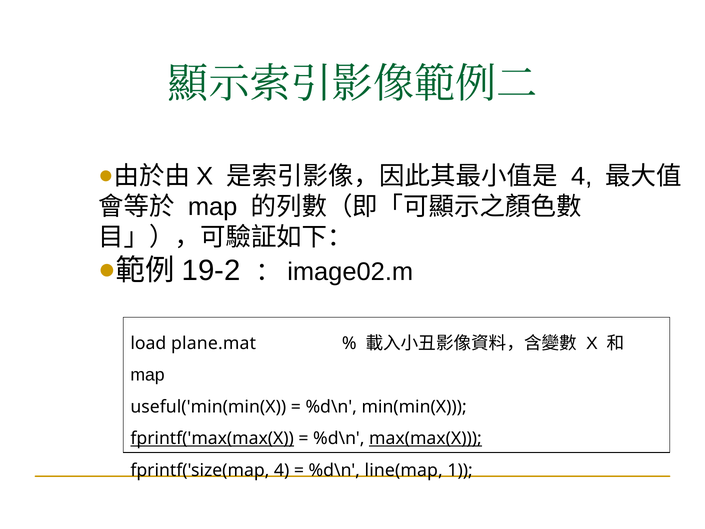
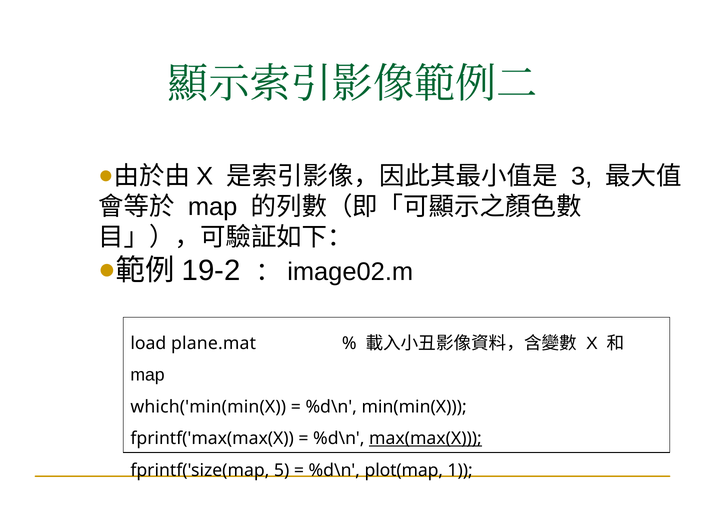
4: 4 -> 3 (582, 176)
useful('min(min(X: useful('min(min(X -> which('min(min(X (208, 407)
fprintf('max(max(X underline: present -> none (212, 438)
fprintf('size(map 4: 4 -> 5 (282, 470)
line(map: line(map -> plot(map (404, 470)
